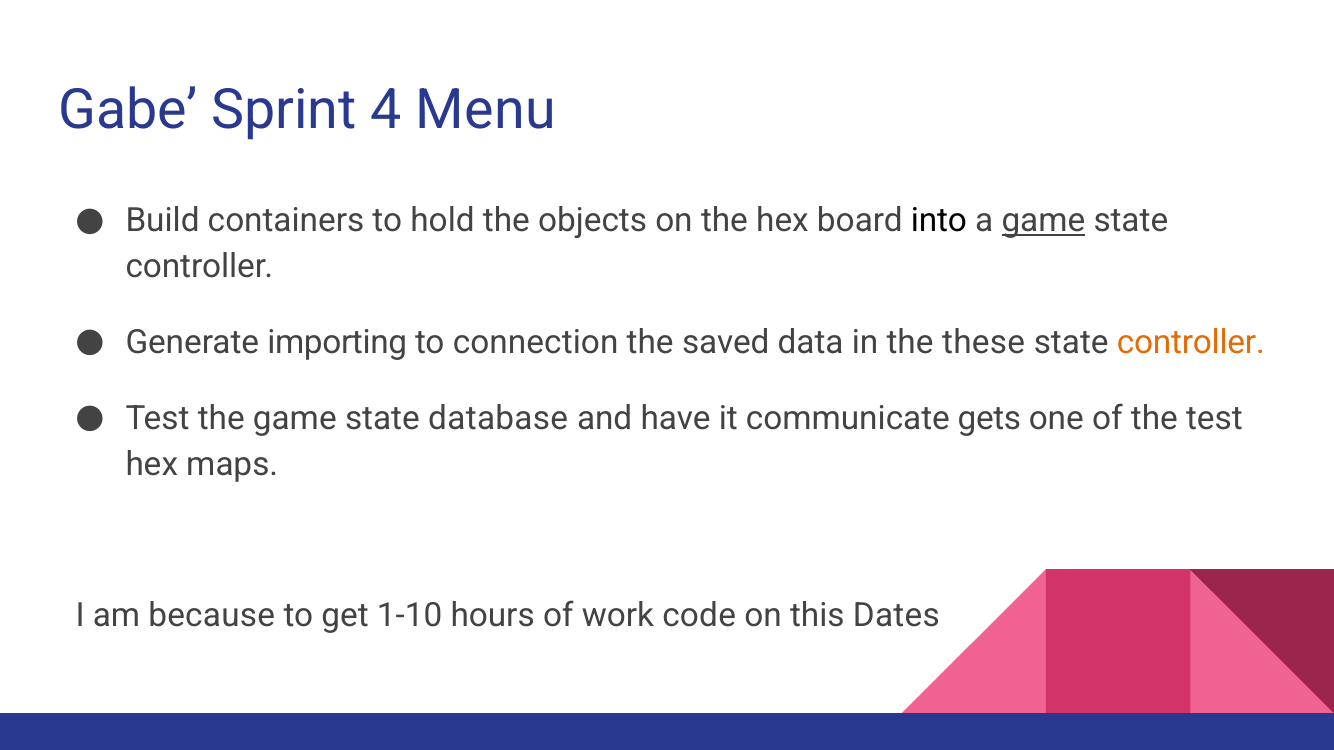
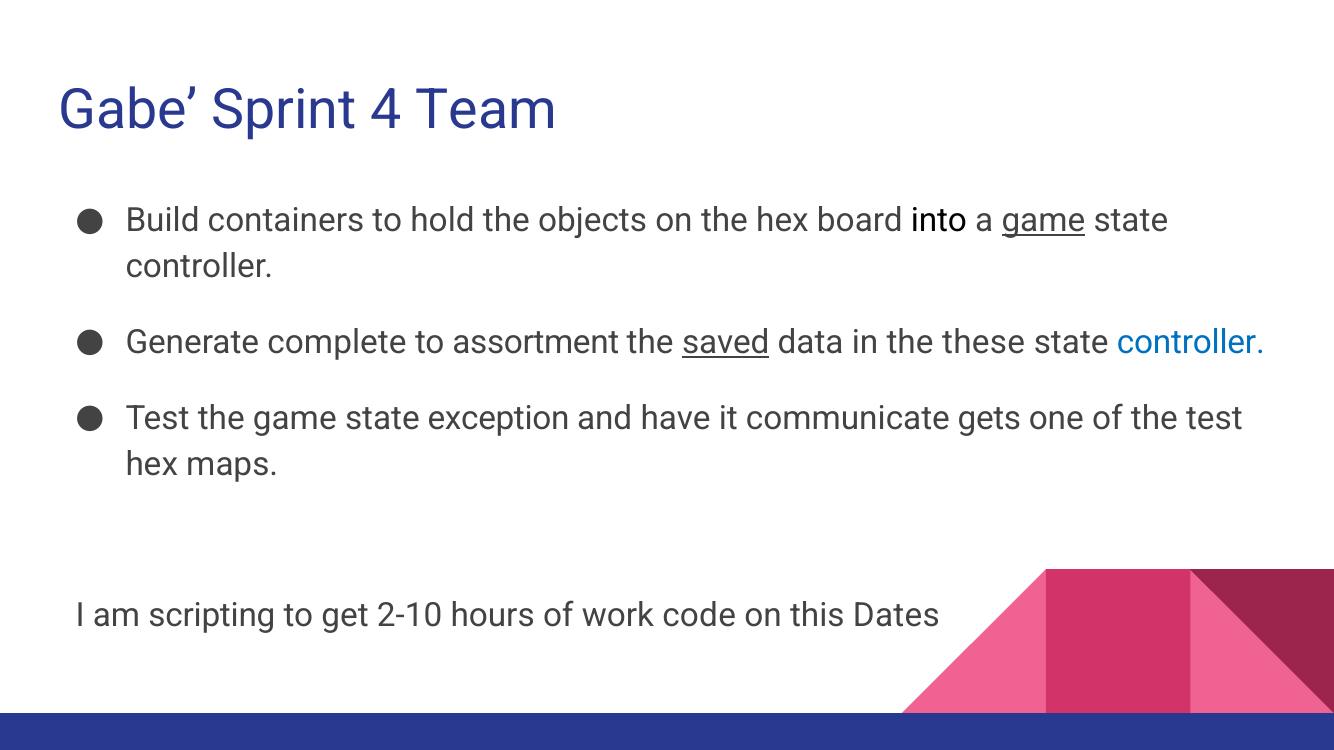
Menu: Menu -> Team (486, 110)
importing: importing -> complete (337, 343)
connection: connection -> assortment (536, 343)
saved underline: none -> present (726, 343)
controller colour: orange -> blue (1191, 343)
database: database -> exception (499, 418)
because: because -> scripting (212, 616)
1-10: 1-10 -> 2-10 (410, 616)
